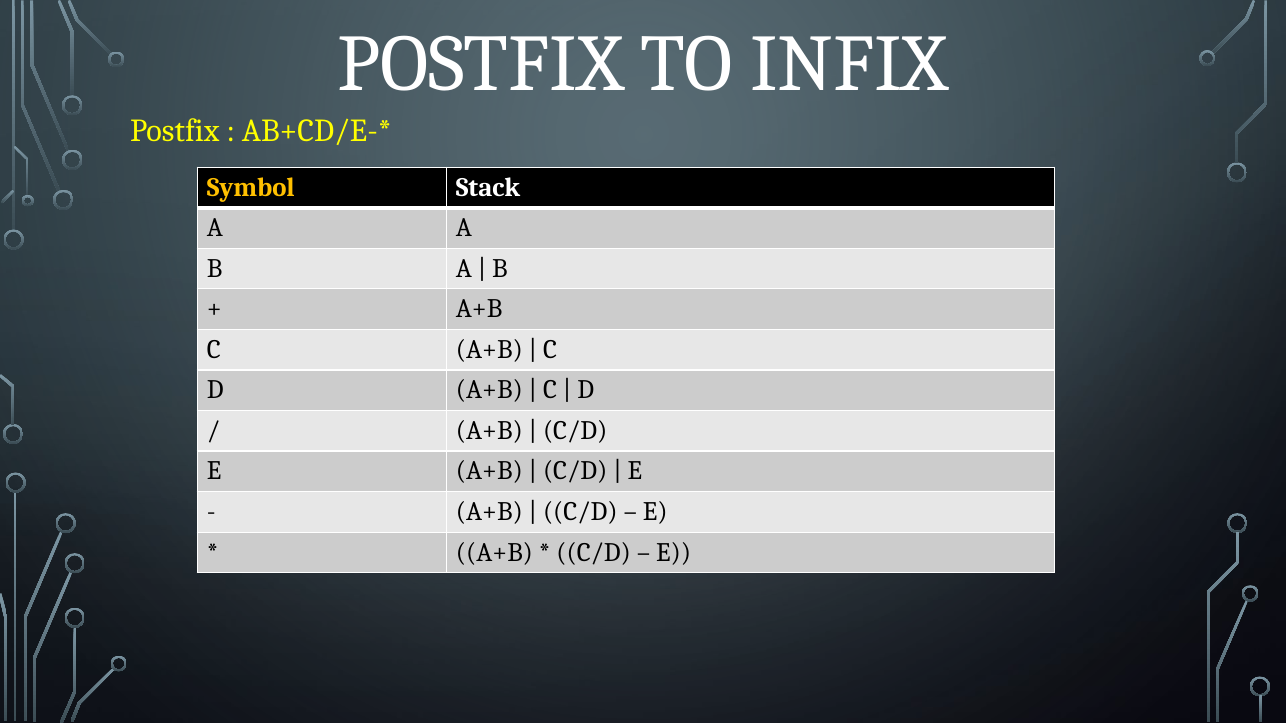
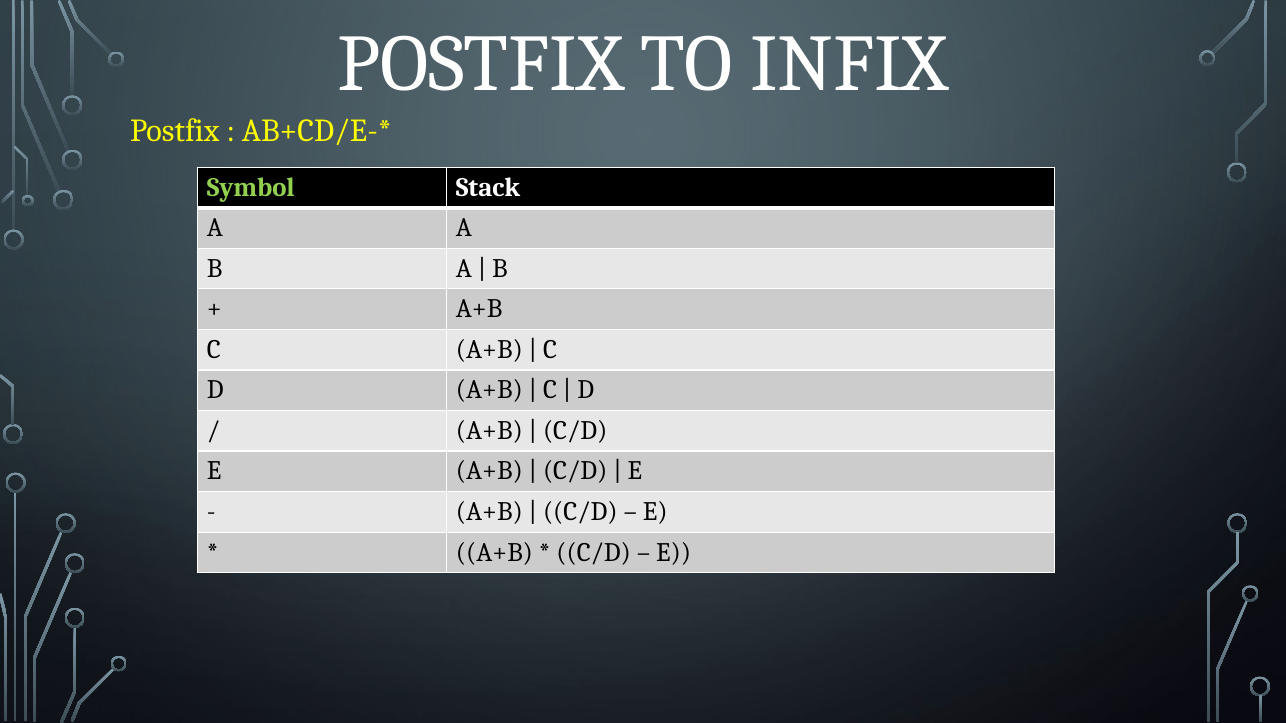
Symbol colour: yellow -> light green (251, 187)
